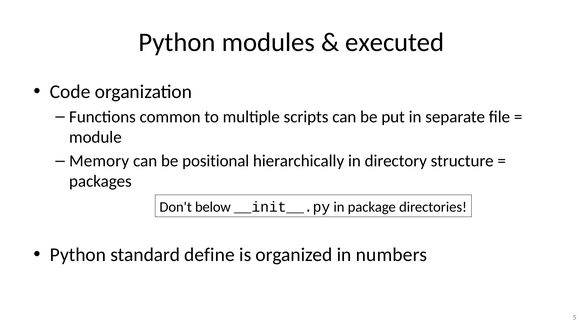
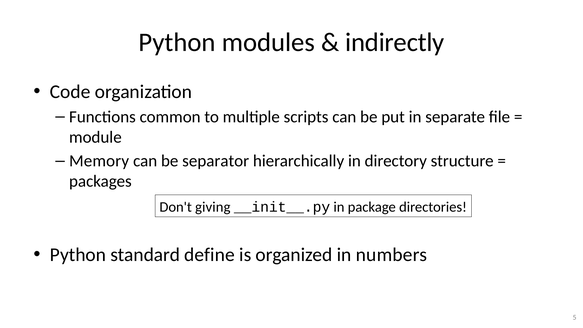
executed: executed -> indirectly (395, 42)
positional: positional -> separator (216, 161)
below: below -> giving (213, 207)
